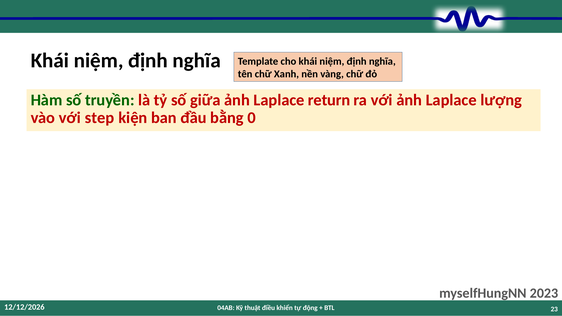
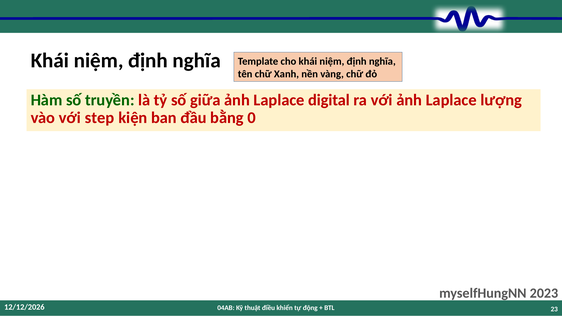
return: return -> digital (329, 100)
